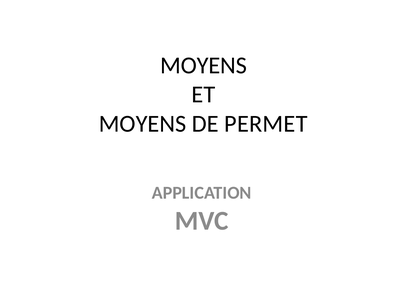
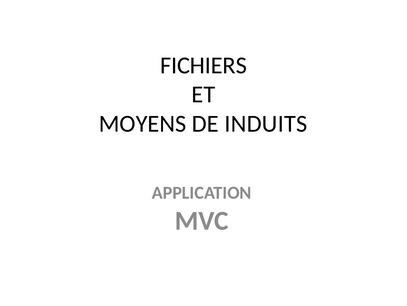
MOYENS: MOYENS -> FICHIERS (203, 65)
PERMET: PERMET -> INDUITS (266, 123)
